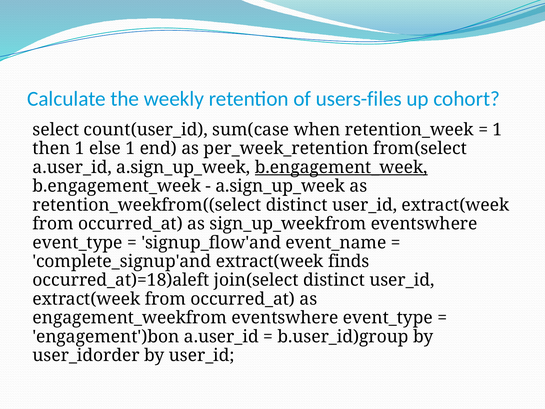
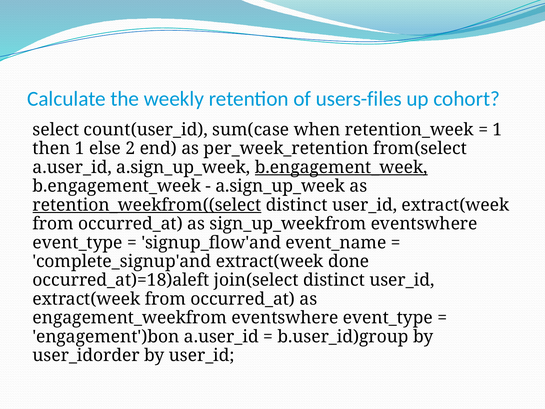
else 1: 1 -> 2 (130, 148)
retention_weekfrom((select underline: none -> present (147, 205)
finds: finds -> done (349, 261)
